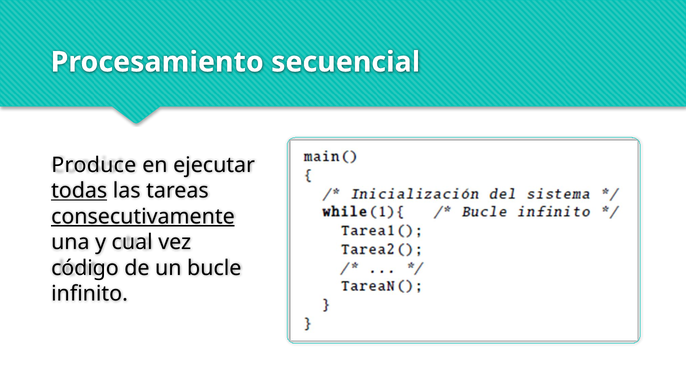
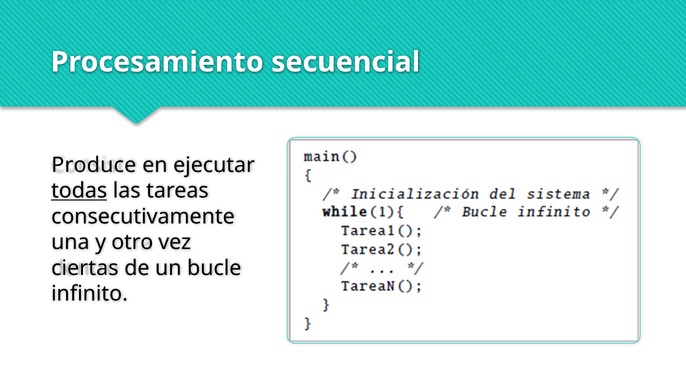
consecutivamente underline: present -> none (143, 216)
cual: cual -> otro (132, 242)
código: código -> ciertas (85, 268)
